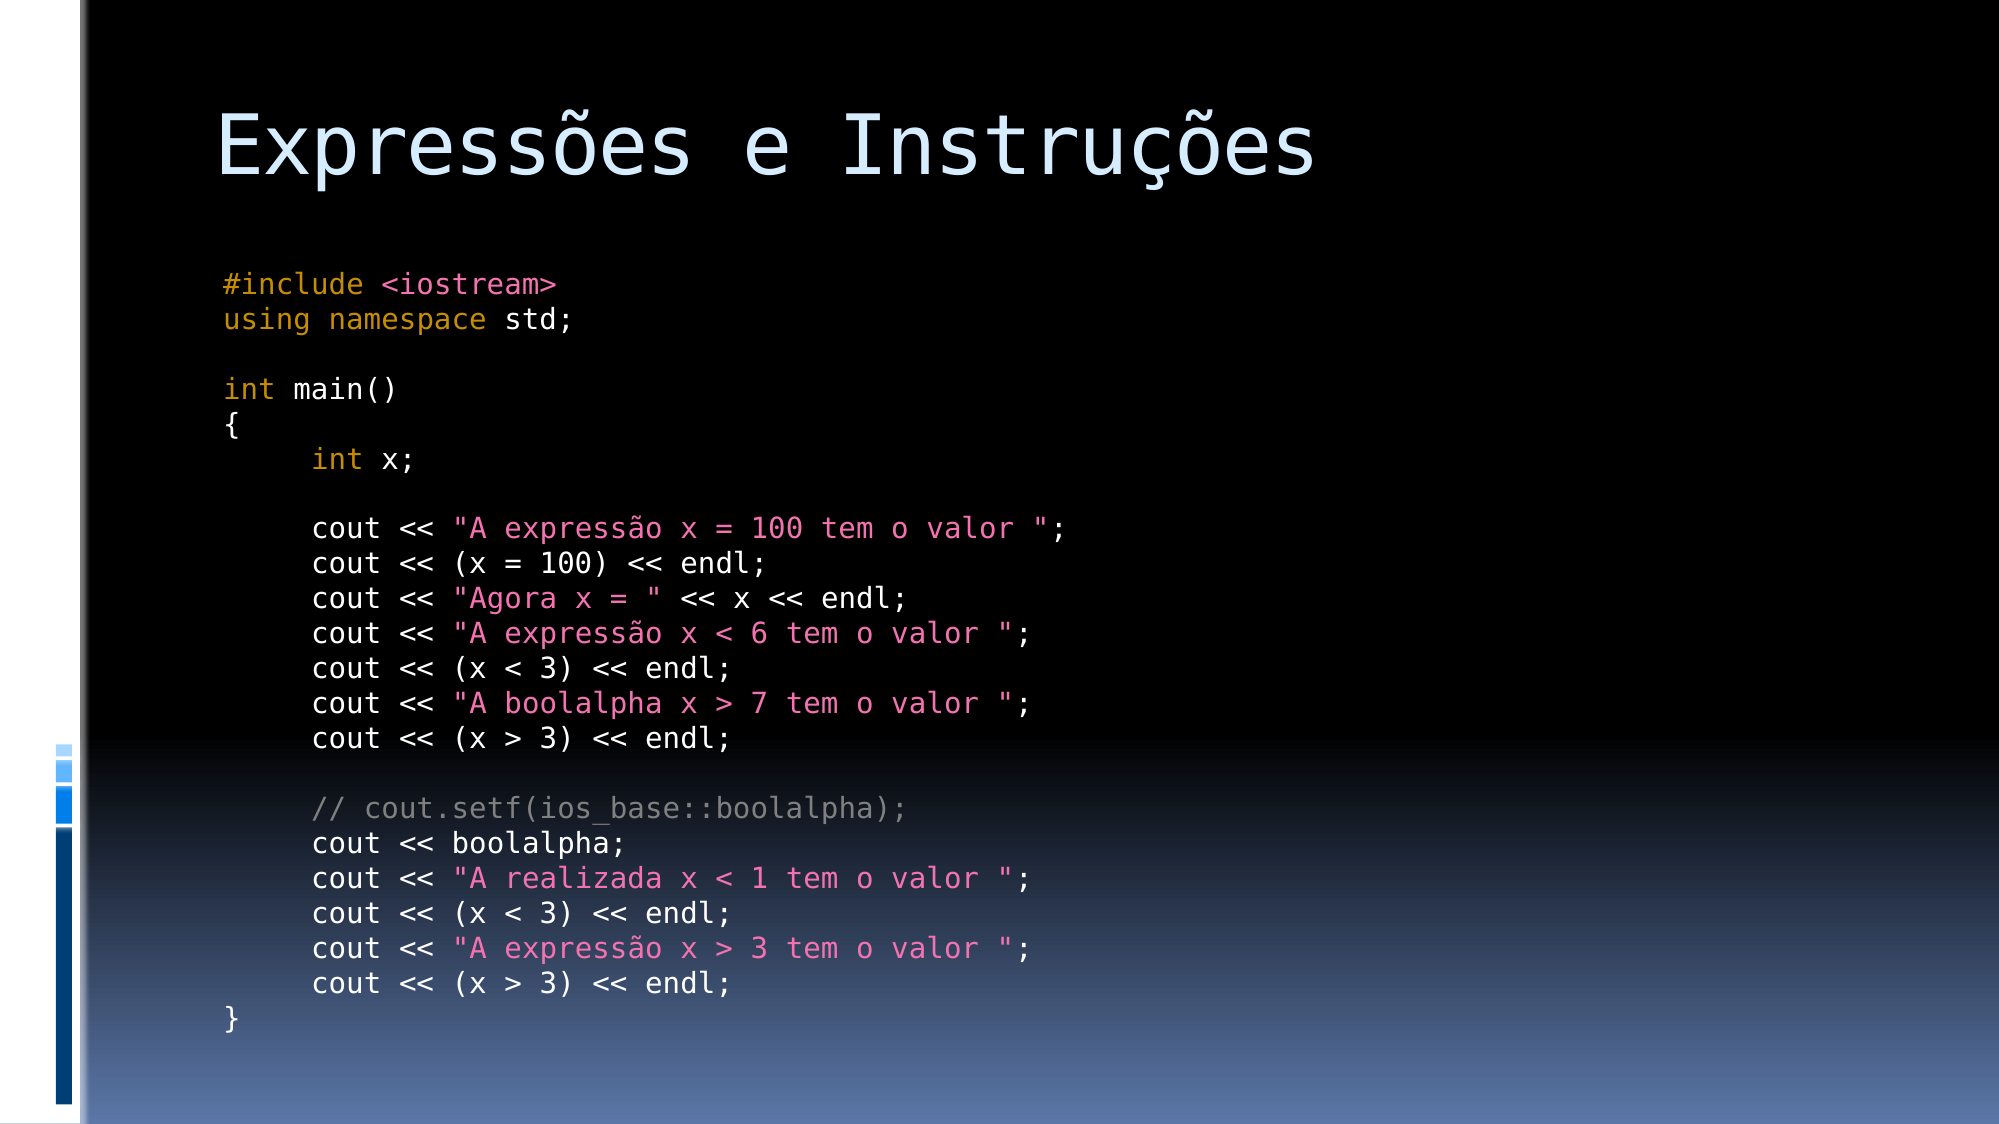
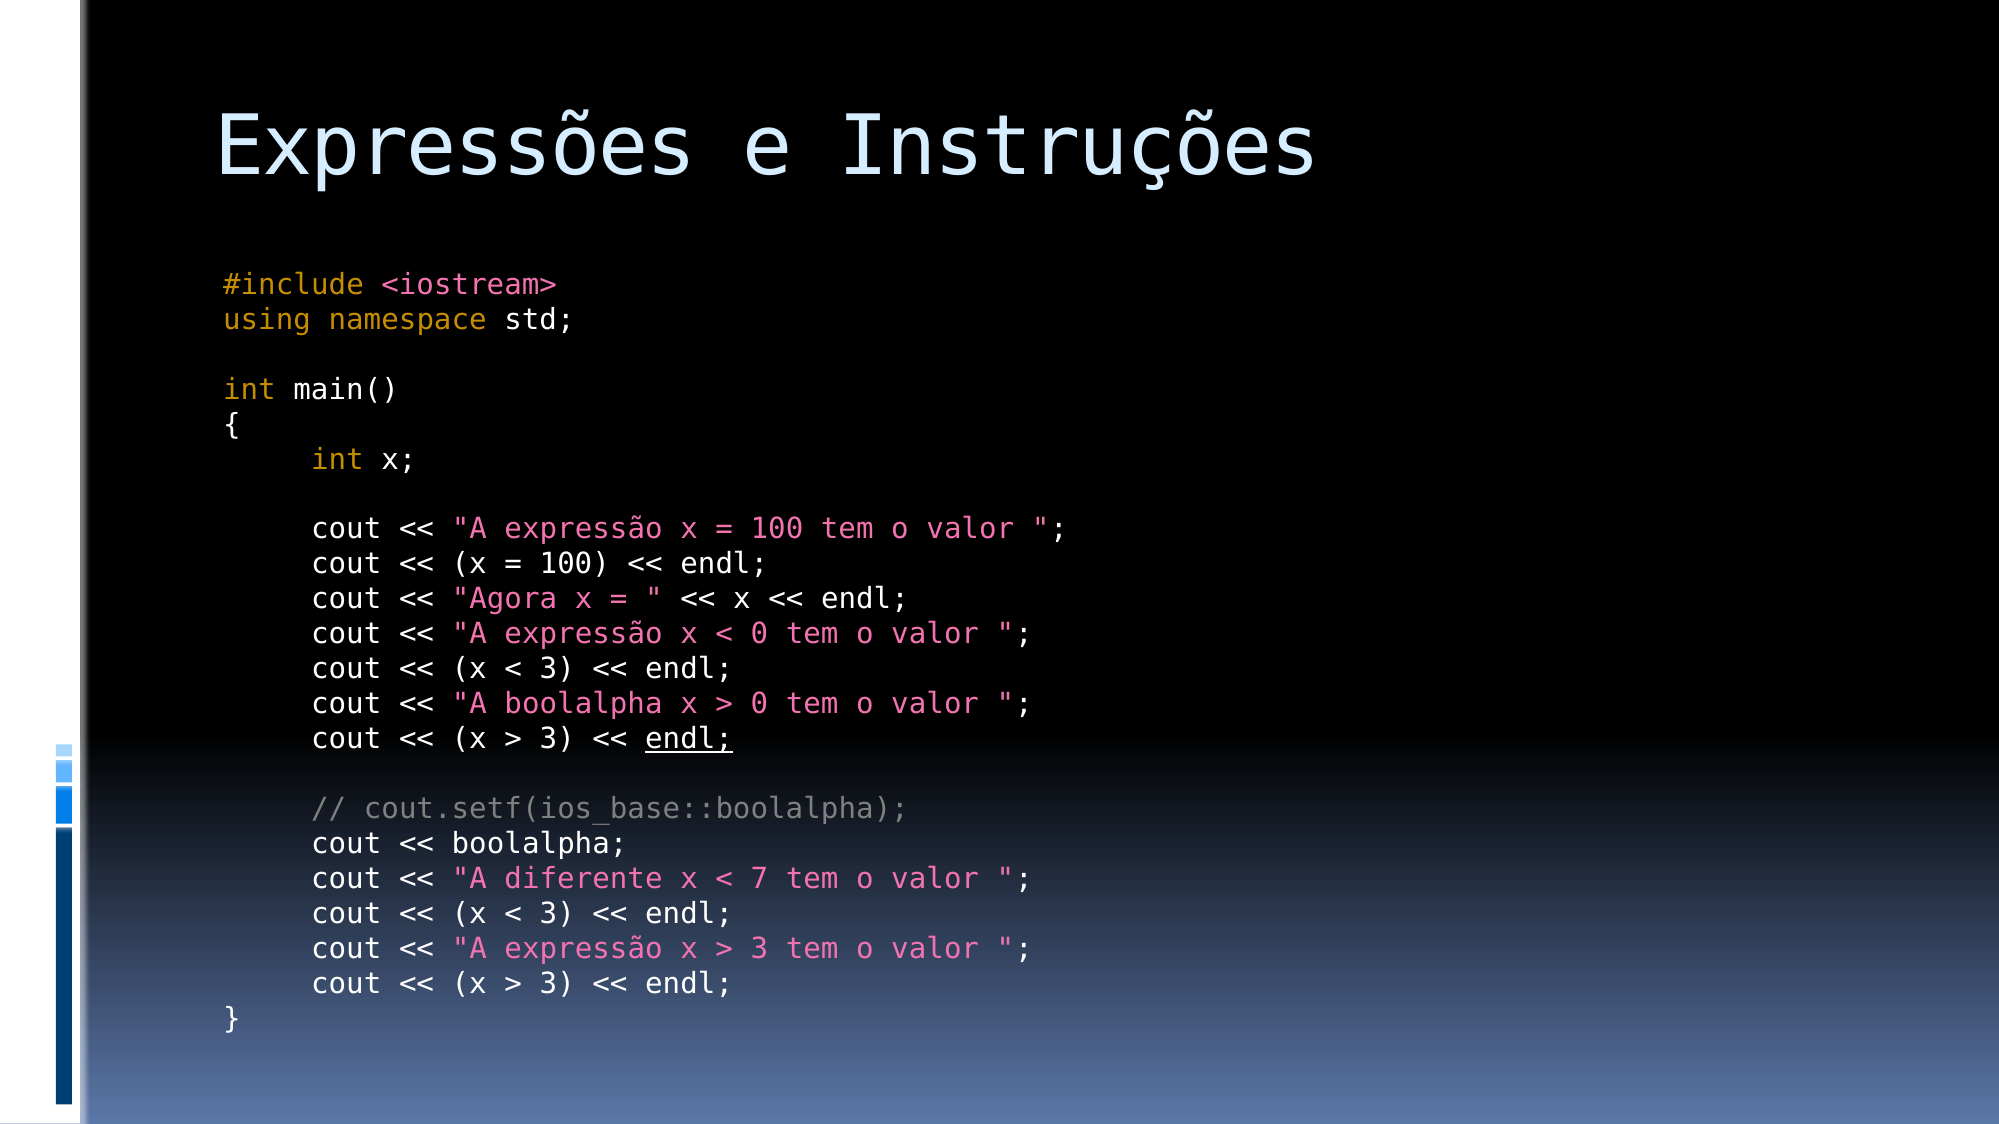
6: 6 -> 0 (759, 635)
7: 7 -> 0 (759, 705)
endl underline: none -> present (689, 740)
realizada: realizada -> diferente (584, 880)
1: 1 -> 7 (759, 880)
